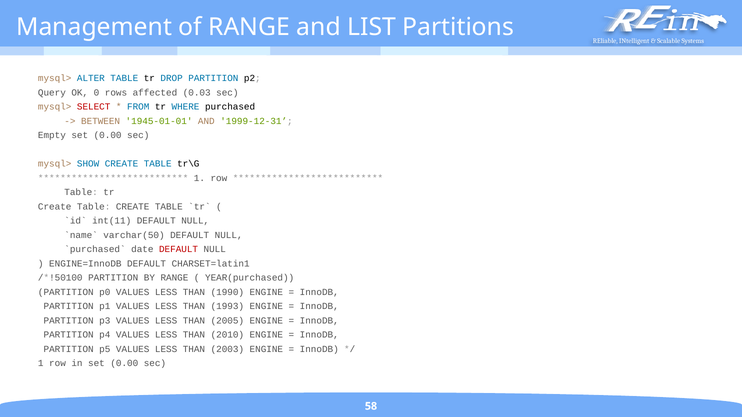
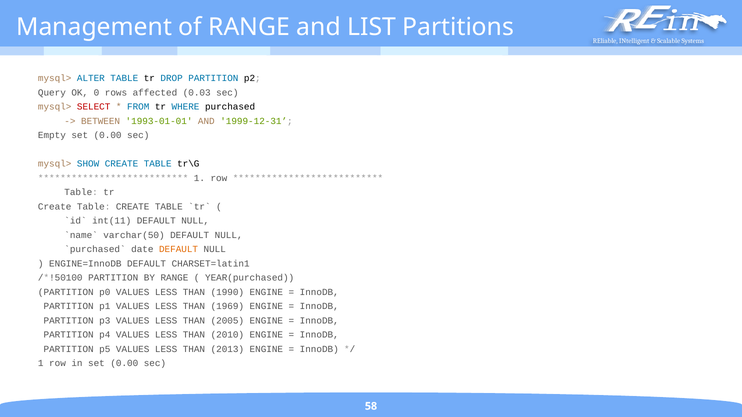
1945-01-01: 1945-01-01 -> 1993-01-01 (159, 121)
DEFAULT colour: red -> orange (179, 250)
1993: 1993 -> 1969 (227, 307)
2003: 2003 -> 2013 (227, 349)
